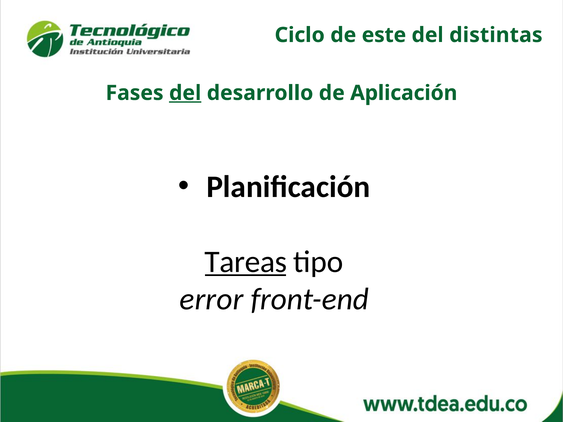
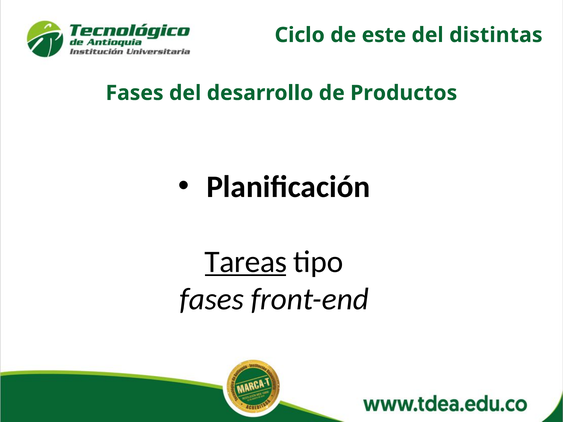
del underline: present -> none (185, 93)
Aplicación: Aplicación -> Productos (404, 93)
error: error -> fases (212, 299)
